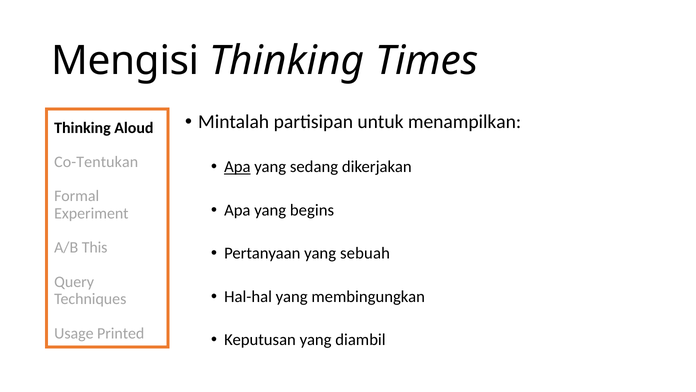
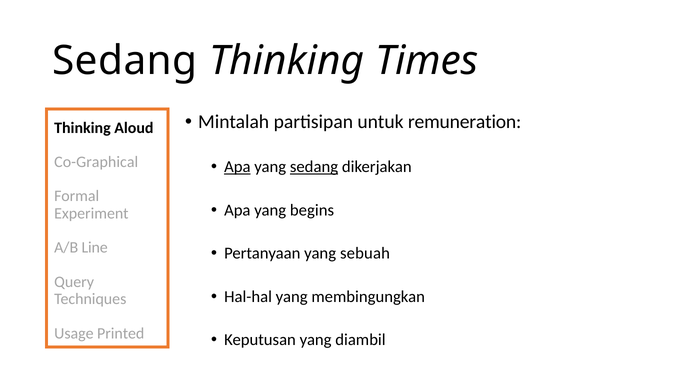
Mengisi: Mengisi -> Sedang (125, 61)
menampilkan: menampilkan -> remuneration (465, 122)
Co-Tentukan: Co-Tentukan -> Co-Graphical (96, 162)
sedang underline: none -> present (314, 167)
This: This -> Line (95, 247)
